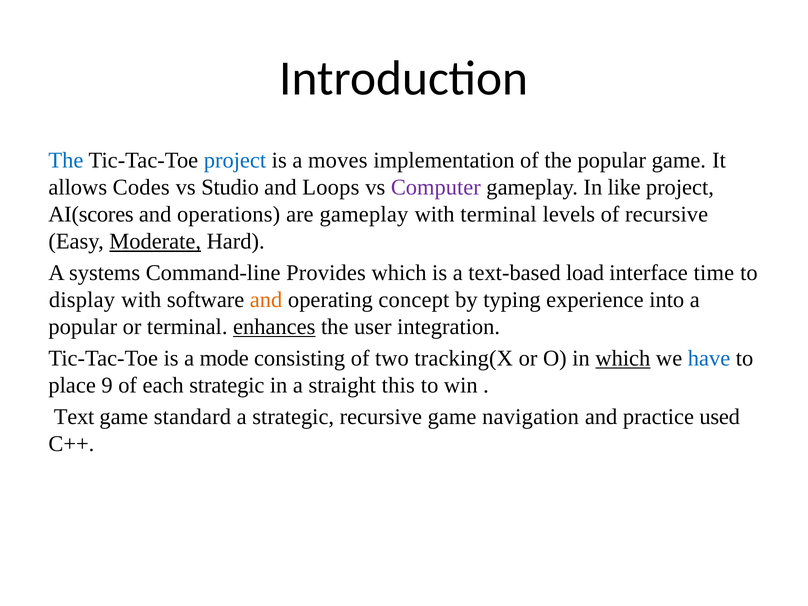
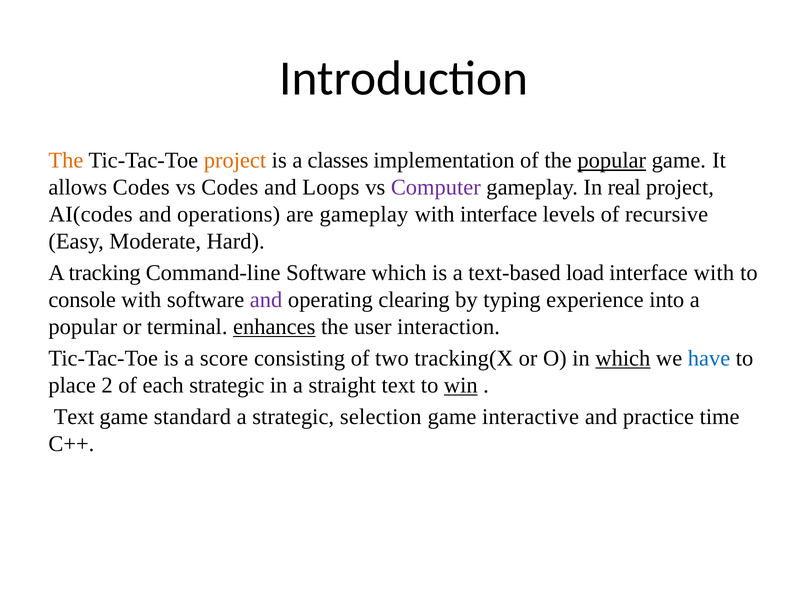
The colour: blue -> orange (66, 161)
project colour: blue -> orange (235, 161)
moves: moves -> classes (338, 161)
popular underline: none -> present (612, 161)
vs Studio: Studio -> Codes (230, 187)
like: like -> real (624, 187)
AI(scores: AI(scores -> AI(codes (91, 214)
with terminal: terminal -> interface (499, 214)
Moderate underline: present -> none (155, 241)
systems: systems -> tracking (105, 273)
Command-line Provides: Provides -> Software (326, 273)
interface time: time -> with (714, 273)
display: display -> console (82, 300)
and colour: orange -> purple (266, 300)
concept: concept -> clearing (414, 300)
integration: integration -> interaction (449, 327)
mode: mode -> score (224, 358)
9: 9 -> 2 (107, 385)
straight this: this -> text (398, 385)
win underline: none -> present (461, 385)
strategic recursive: recursive -> selection (381, 417)
navigation: navigation -> interactive (531, 417)
used: used -> time (720, 417)
